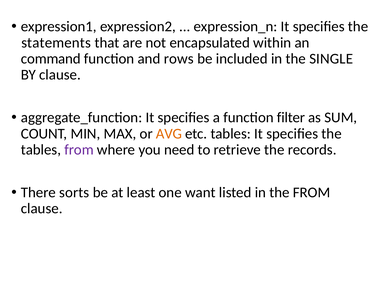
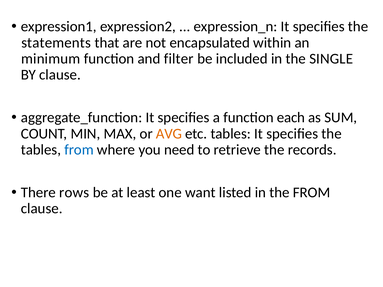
command: command -> minimum (51, 59)
rows: rows -> filter (179, 59)
filter: filter -> each (291, 118)
from colour: purple -> blue (79, 150)
sorts: sorts -> rows (74, 193)
